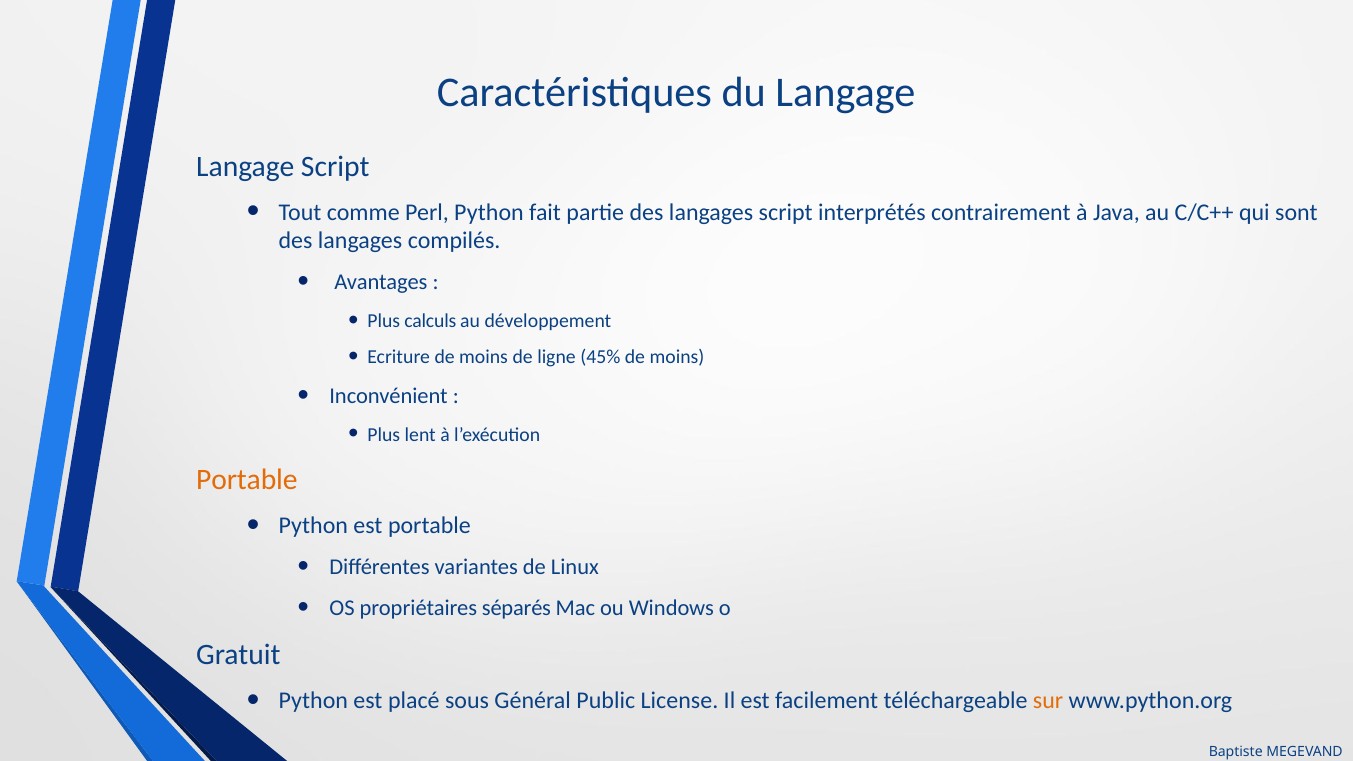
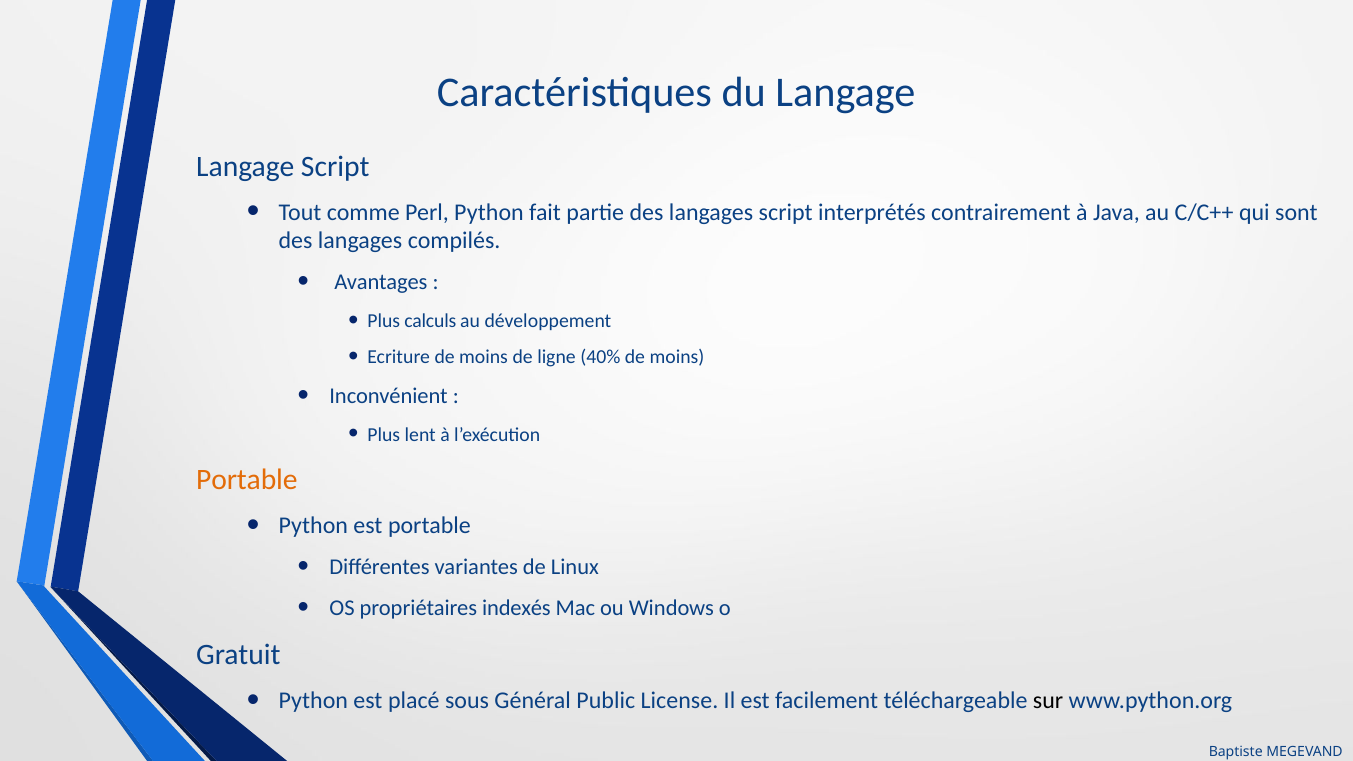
45%: 45% -> 40% (600, 357)
séparés: séparés -> indexés (516, 608)
sur colour: orange -> black (1048, 701)
